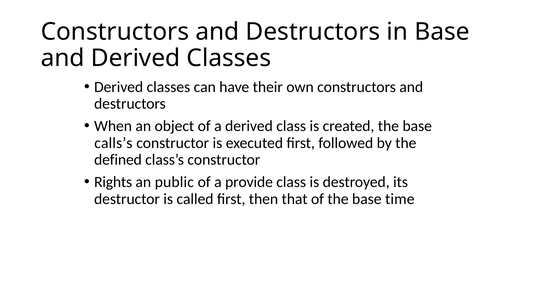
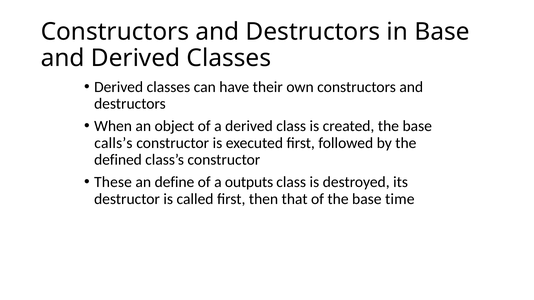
Rights: Rights -> These (113, 182)
public: public -> define (174, 182)
provide: provide -> outputs (249, 182)
